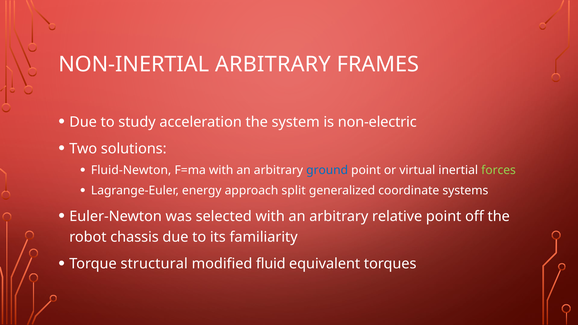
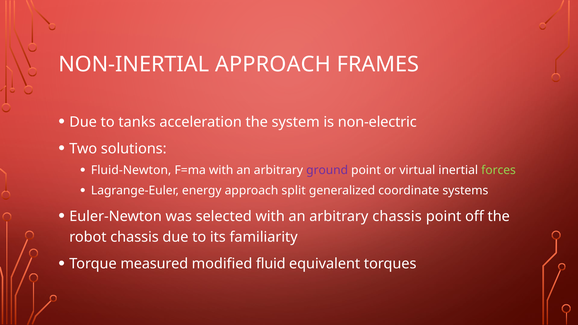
NON-INERTIAL ARBITRARY: ARBITRARY -> APPROACH (273, 64)
study: study -> tanks (137, 122)
ground colour: blue -> purple (327, 170)
arbitrary relative: relative -> chassis (397, 216)
structural: structural -> measured (154, 264)
